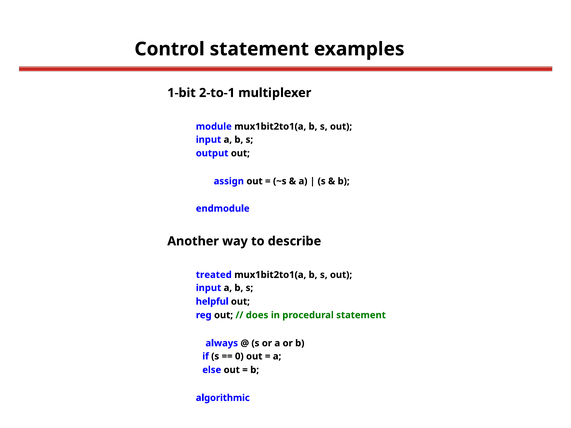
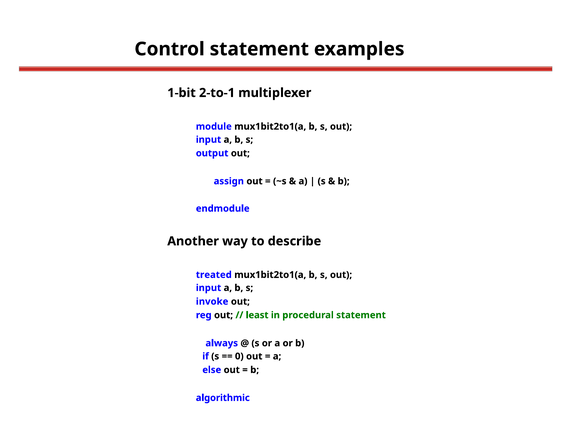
helpful: helpful -> invoke (212, 302)
does: does -> least (257, 315)
